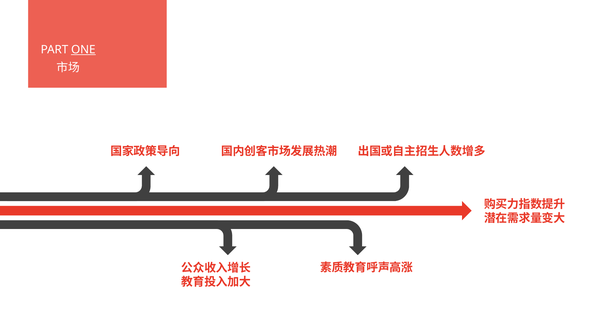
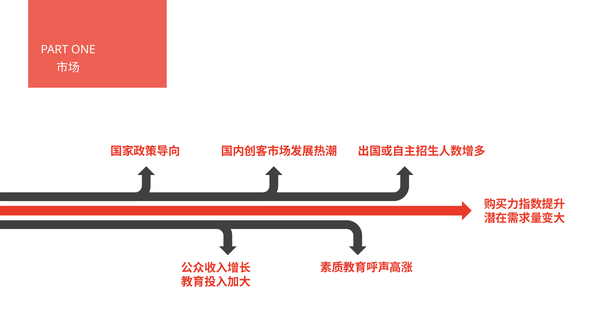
ONE underline: present -> none (83, 50)
